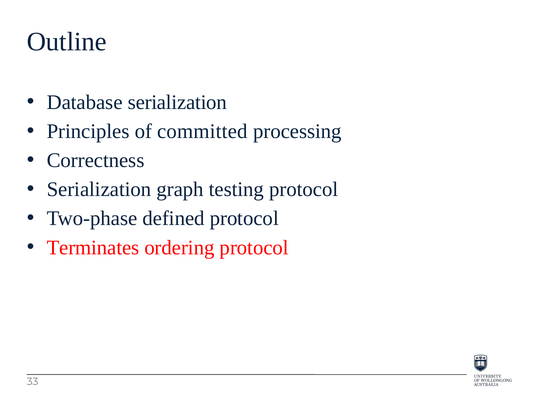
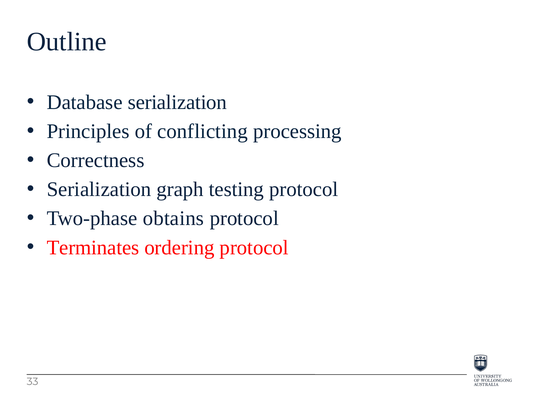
committed: committed -> conflicting (202, 131)
defined: defined -> obtains (173, 219)
